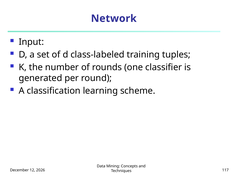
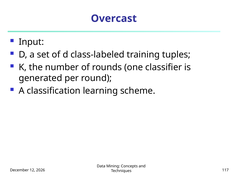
Network: Network -> Overcast (114, 18)
